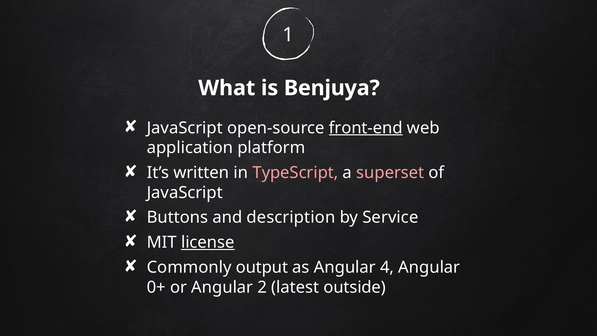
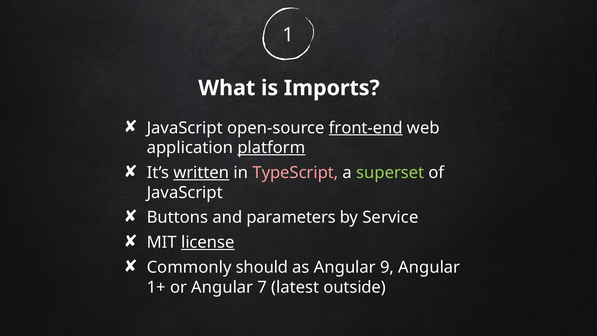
Benjuya: Benjuya -> Imports (332, 88)
platform underline: none -> present (271, 148)
written underline: none -> present (201, 173)
superset colour: pink -> light green (390, 173)
description: description -> parameters (291, 217)
output: output -> should (262, 267)
4: 4 -> 9 (387, 267)
0+: 0+ -> 1+ (156, 287)
2: 2 -> 7 (262, 287)
